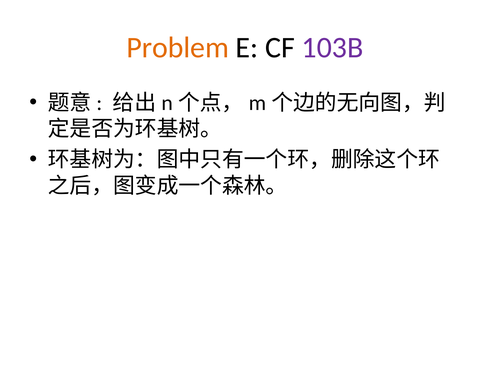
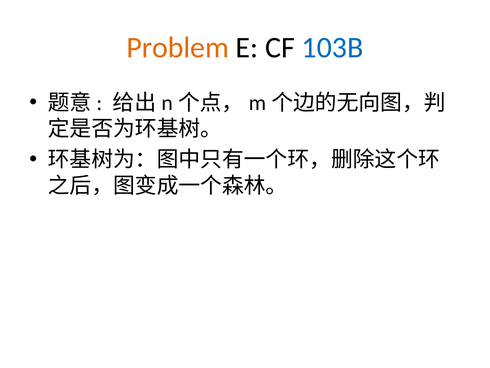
103B colour: purple -> blue (332, 47)
